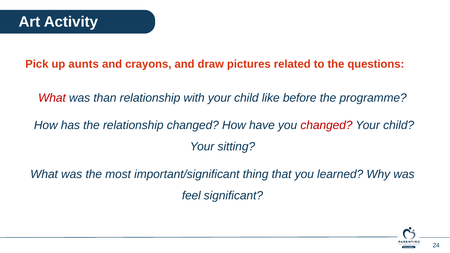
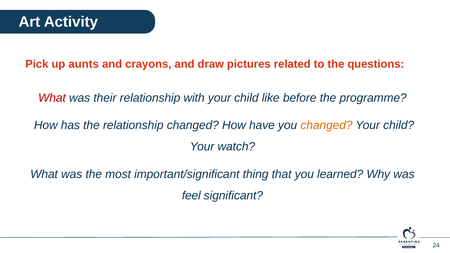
than: than -> their (105, 98)
changed colour: red -> orange (326, 125)
sitting: sitting -> watch (236, 147)
